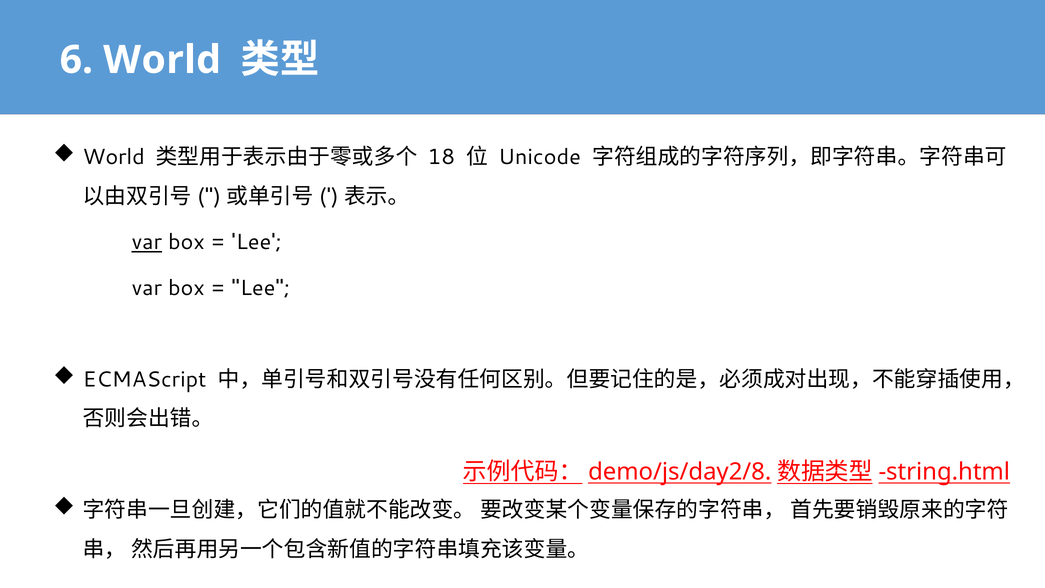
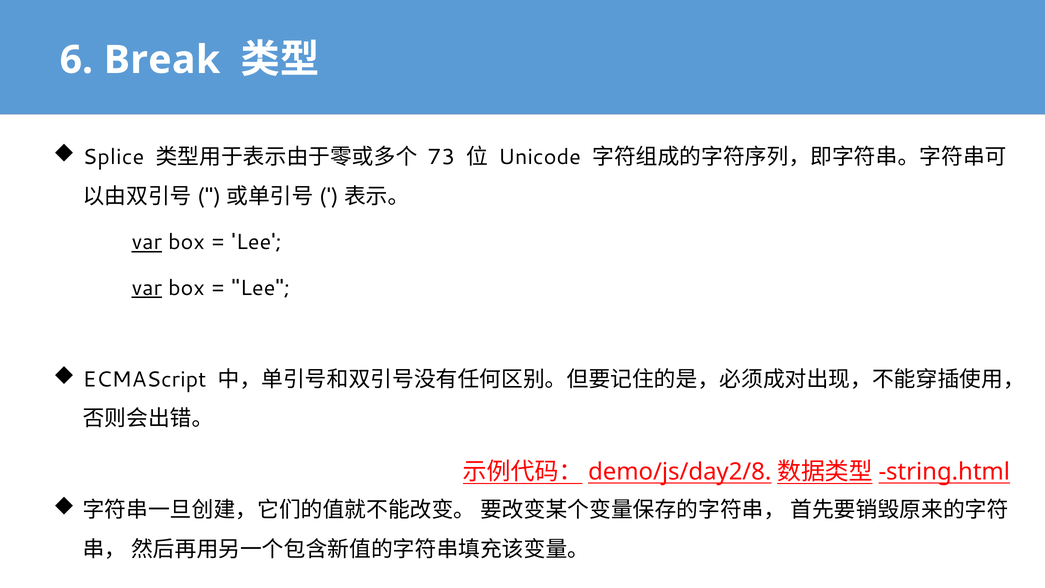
6 World: World -> Break (162, 60)
World: World -> Splice (113, 157)
18: 18 -> 73 (441, 157)
var underline: none -> present (147, 288)
